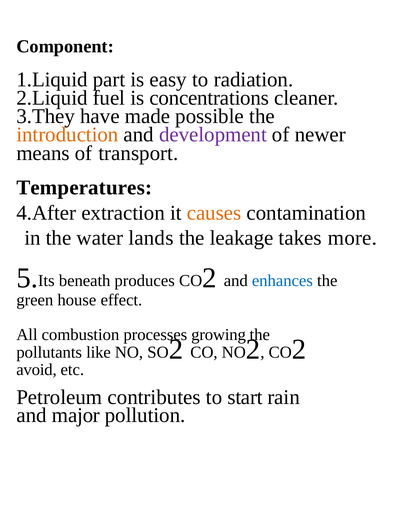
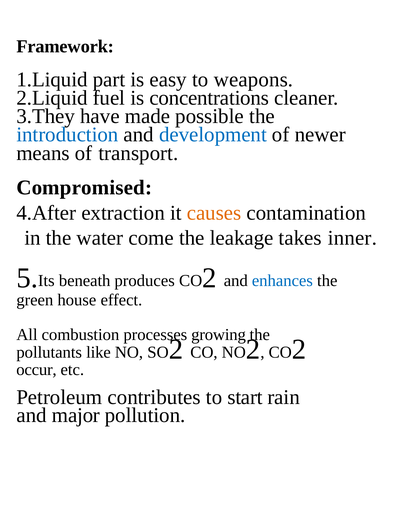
Component: Component -> Framework (65, 46)
radiation: radiation -> weapons (254, 80)
introduction colour: orange -> blue (67, 135)
development colour: purple -> blue (213, 135)
Temperatures: Temperatures -> Compromised (84, 188)
lands: lands -> come (151, 238)
more: more -> inner (352, 238)
avoid: avoid -> occur (36, 370)
